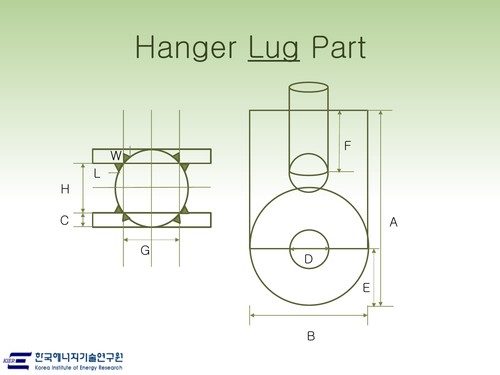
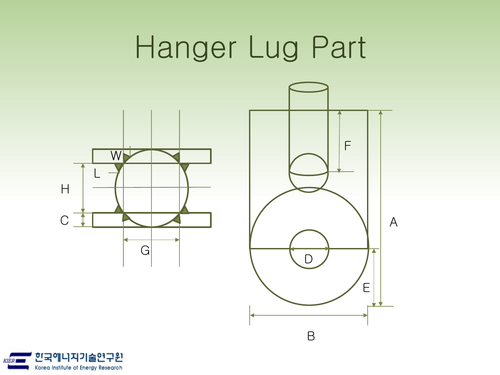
Lug underline: present -> none (274, 48)
